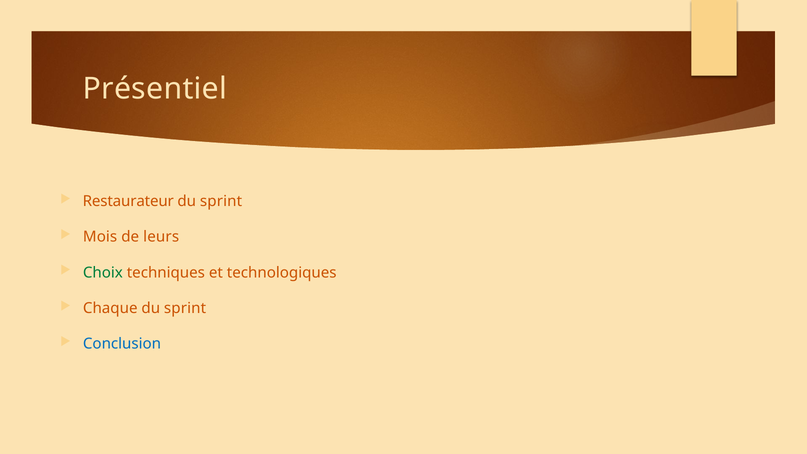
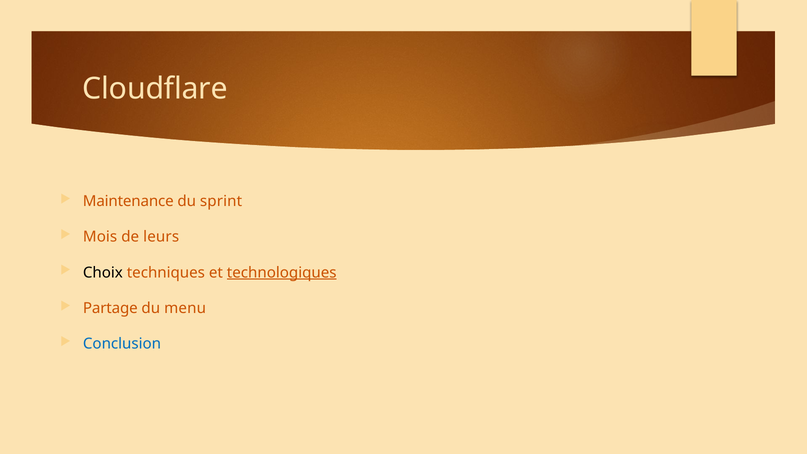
Présentiel: Présentiel -> Cloudflare (155, 89)
Restaurateur: Restaurateur -> Maintenance (128, 201)
Choix colour: green -> black (103, 273)
technologiques underline: none -> present (282, 273)
Chaque: Chaque -> Partage (110, 308)
sprint: sprint -> menu (185, 308)
